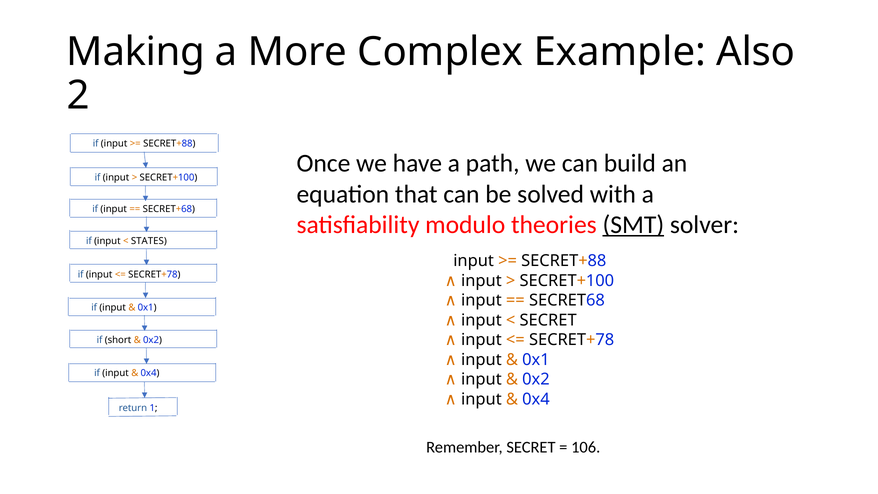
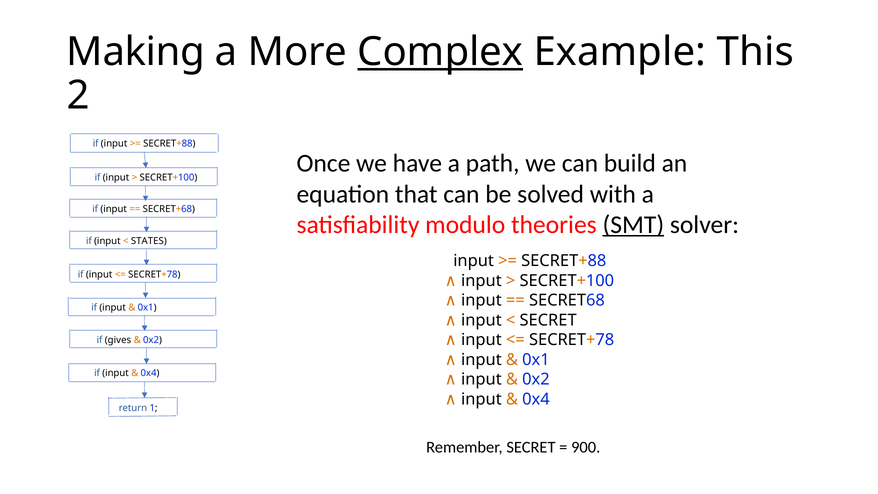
Complex underline: none -> present (440, 52)
Also: Also -> This (755, 52)
short: short -> gives (118, 340)
106: 106 -> 900 (586, 447)
